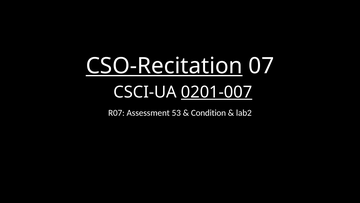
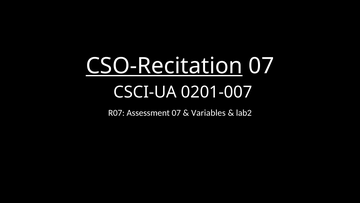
0201-007 underline: present -> none (217, 92)
Assessment 53: 53 -> 07 (176, 113)
Condition: Condition -> Variables (208, 113)
